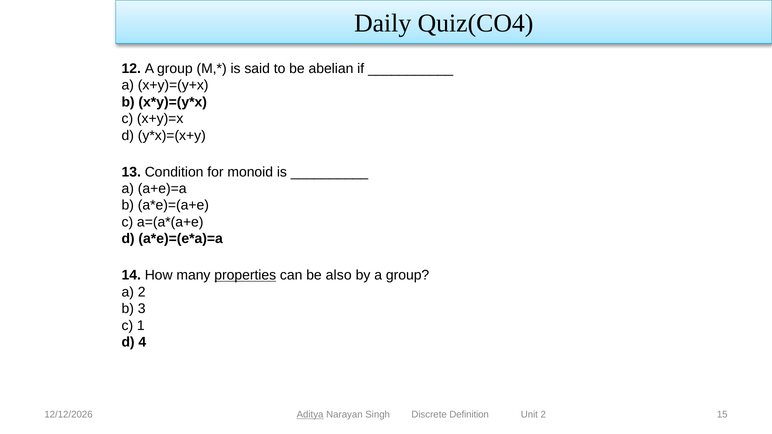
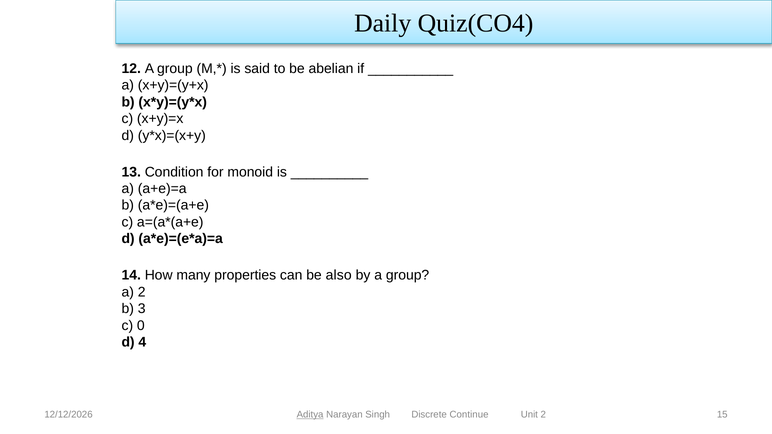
properties underline: present -> none (245, 276)
1: 1 -> 0 (141, 326)
Definition: Definition -> Continue (469, 415)
